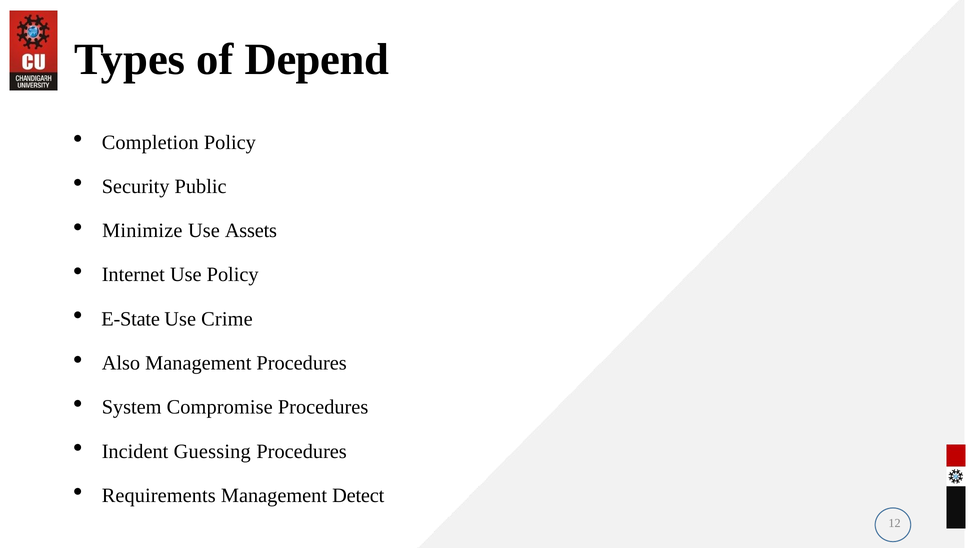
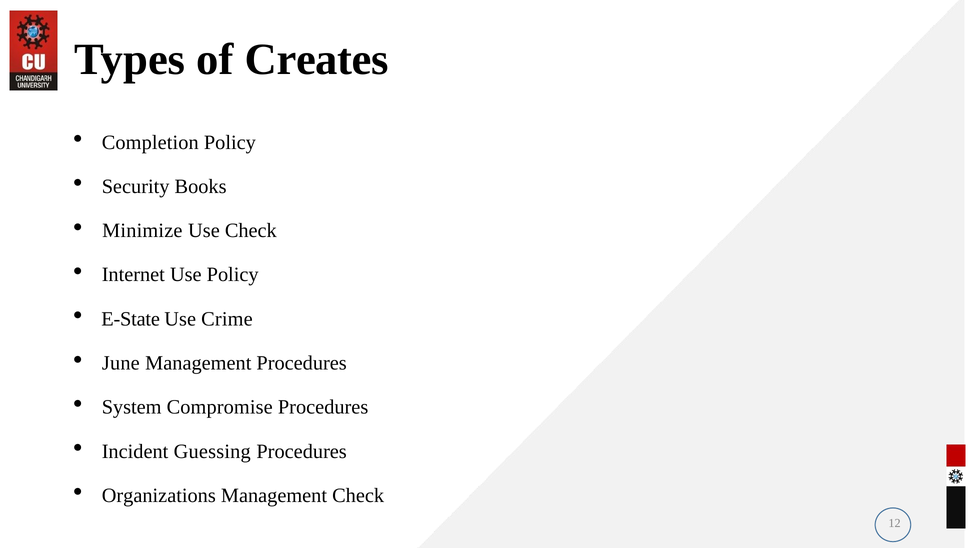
Depend: Depend -> Creates (317, 60)
Public: Public -> Books (201, 187)
Use Assets: Assets -> Check (251, 231)
Also: Also -> June (121, 363)
Requirements: Requirements -> Organizations (159, 496)
Management Detect: Detect -> Check (358, 496)
